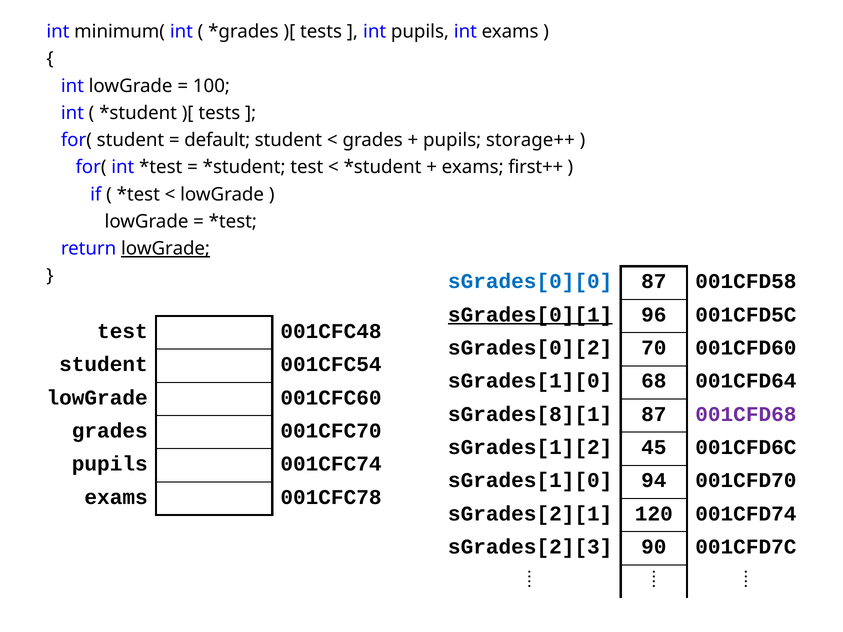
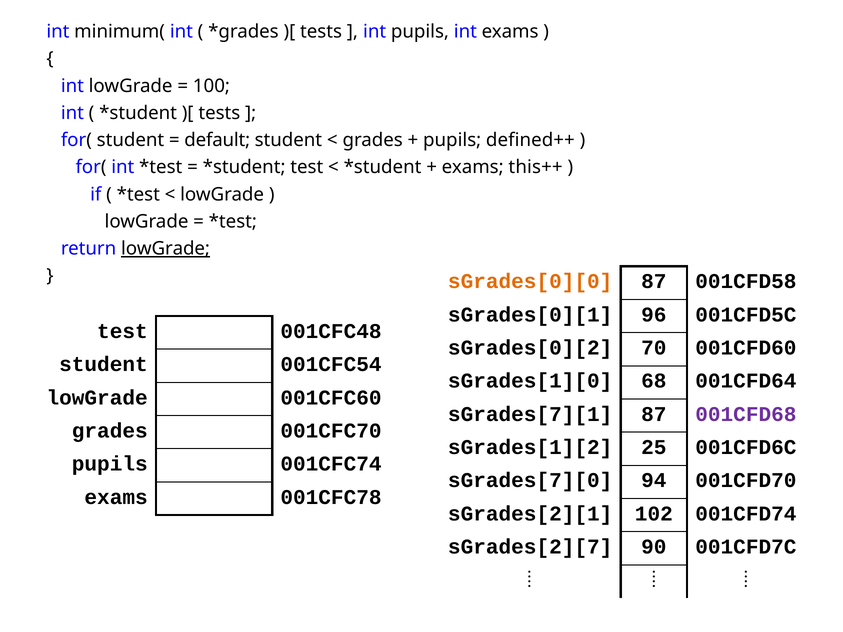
storage++: storage++ -> defined++ (530, 140)
first++: first++ -> this++ (536, 167)
sGrades[0][0 colour: blue -> orange (530, 282)
sGrades[0][1 underline: present -> none (530, 315)
sGrades[8][1: sGrades[8][1 -> sGrades[7][1 (530, 414)
45: 45 -> 25 (654, 448)
sGrades[1][0: sGrades[1][0 -> sGrades[7][0 (530, 481)
120: 120 -> 102 (654, 514)
sGrades[2][3: sGrades[2][3 -> sGrades[2][7 (530, 547)
